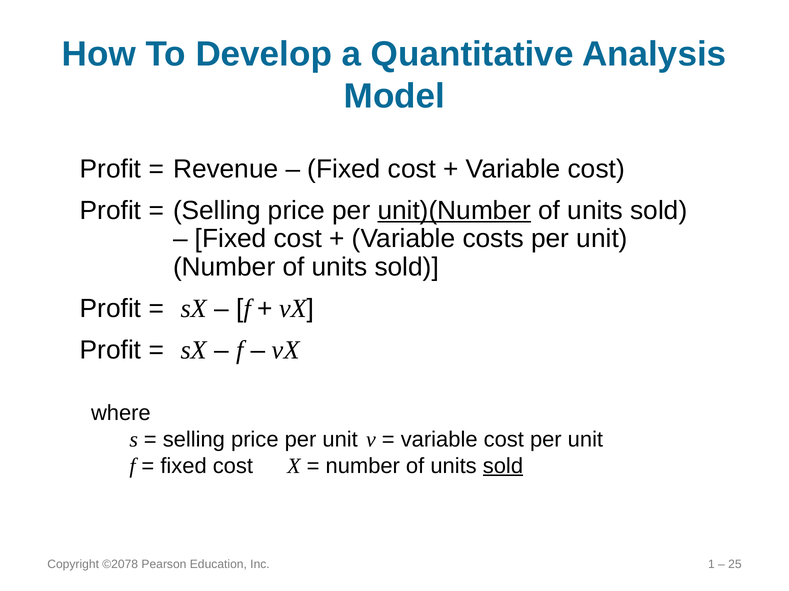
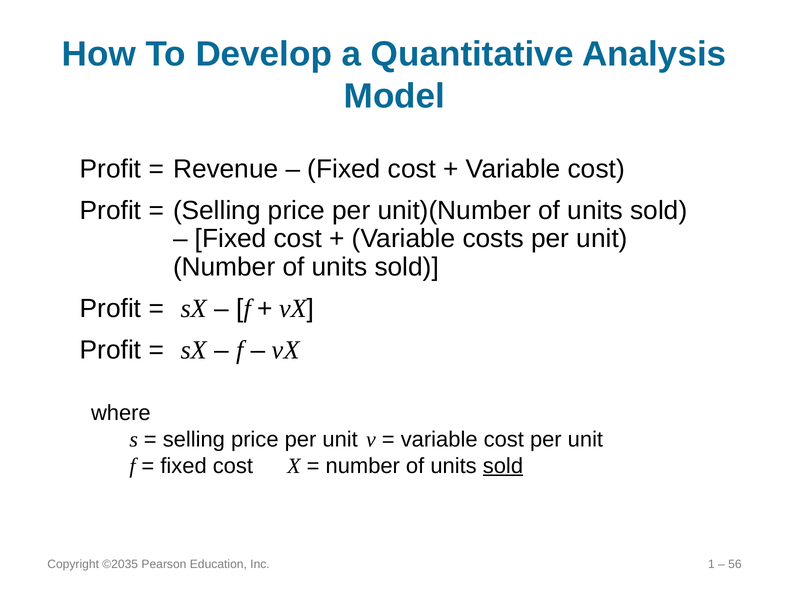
unit)(Number underline: present -> none (454, 211)
©2078: ©2078 -> ©2035 (120, 565)
25: 25 -> 56 (735, 565)
